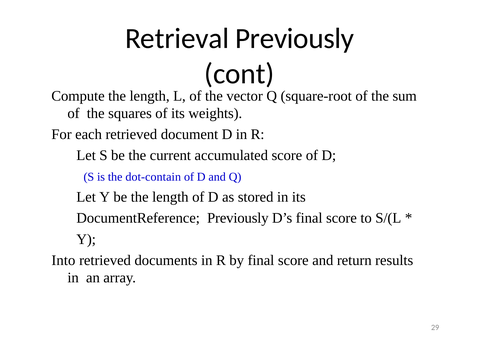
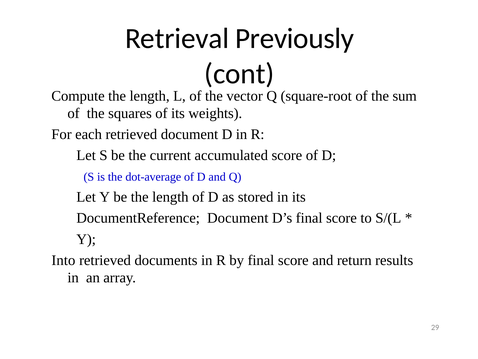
dot-contain: dot-contain -> dot-average (153, 177)
DocumentReference Previously: Previously -> Document (238, 218)
